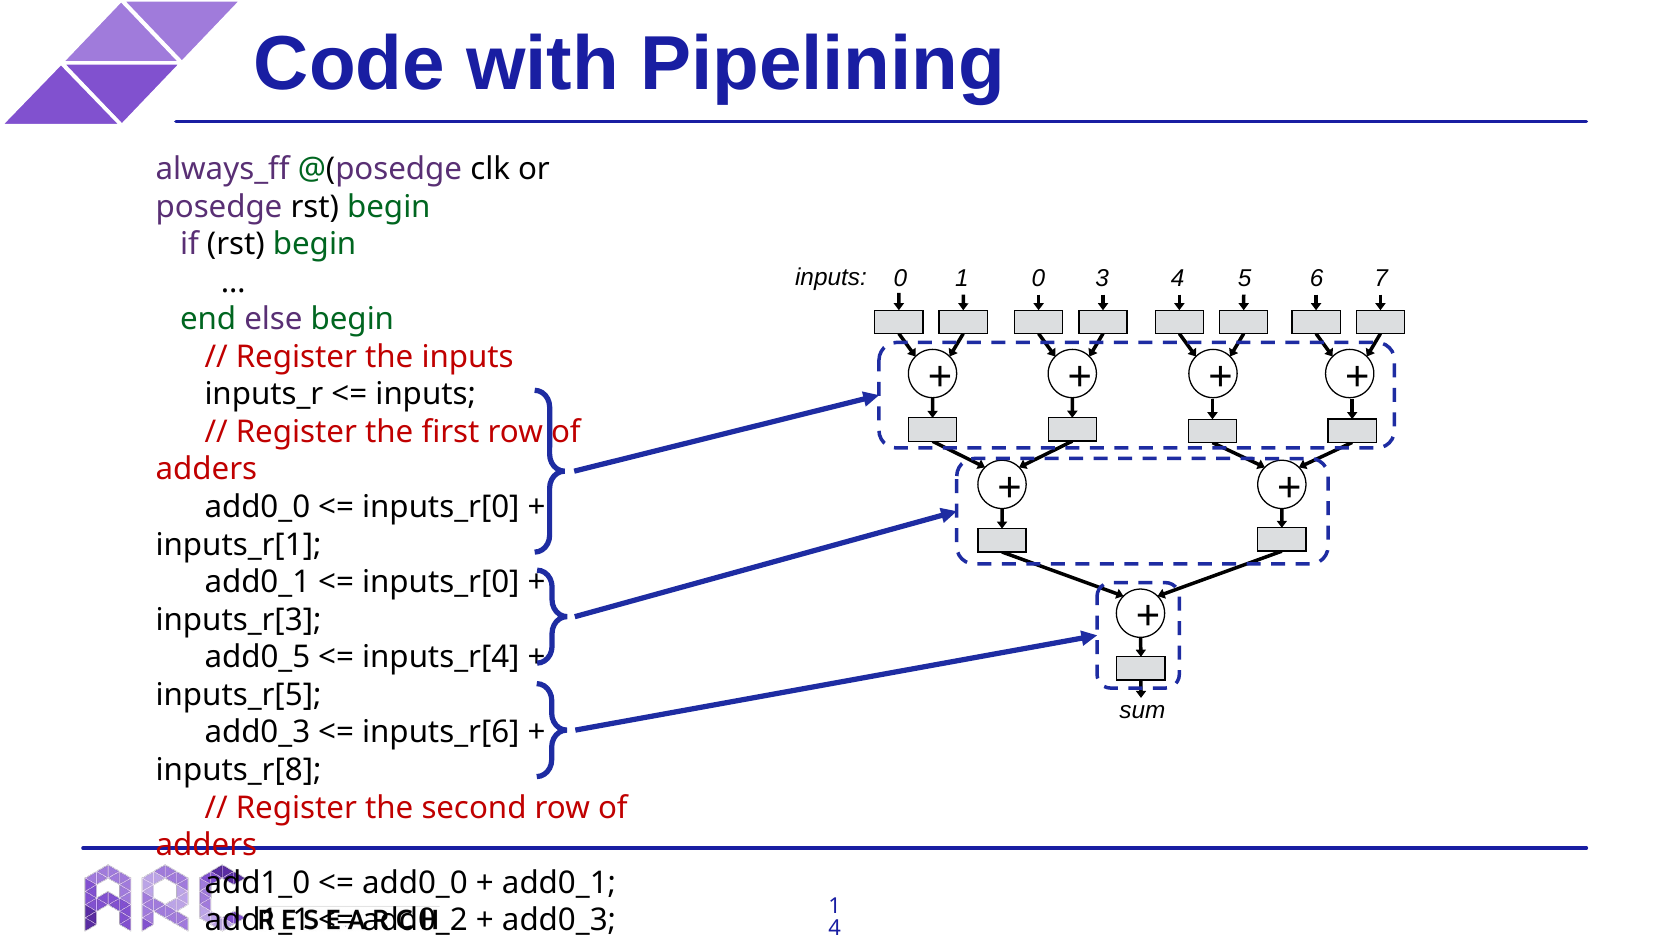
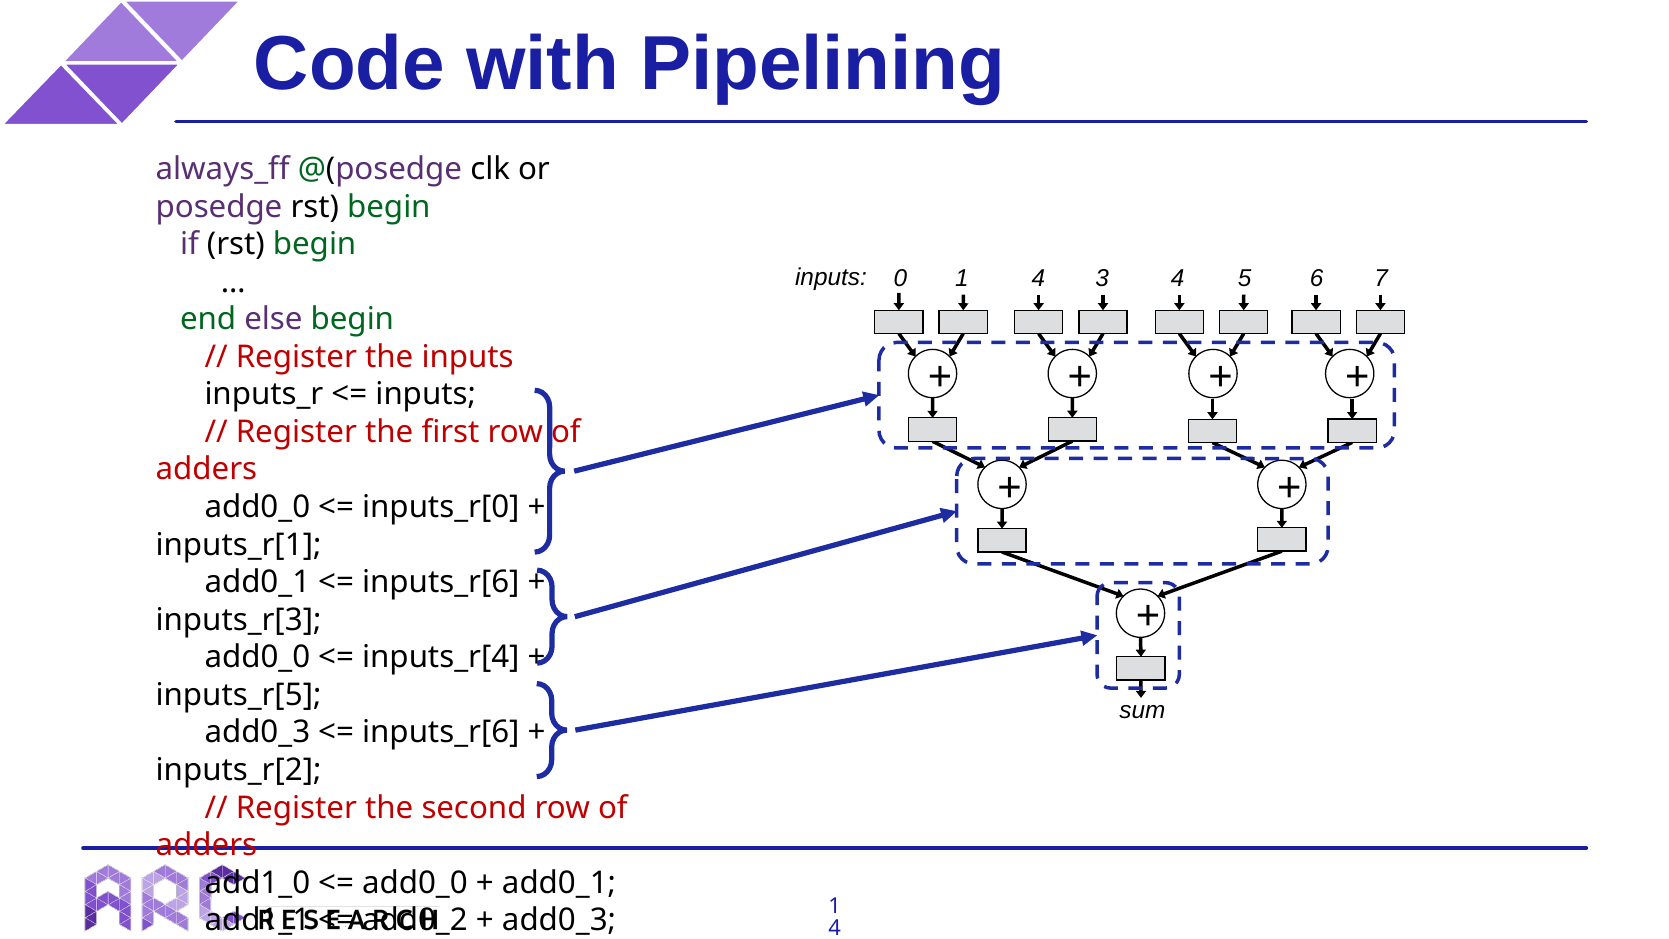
0 0: 0 -> 4 (1038, 279)
inputs_r[0: inputs_r[0 -> inputs_r[6 (441, 582)
add0_5: add0_5 -> add0_0 (257, 657)
inputs_r[8: inputs_r[8 -> inputs_r[2 (239, 770)
